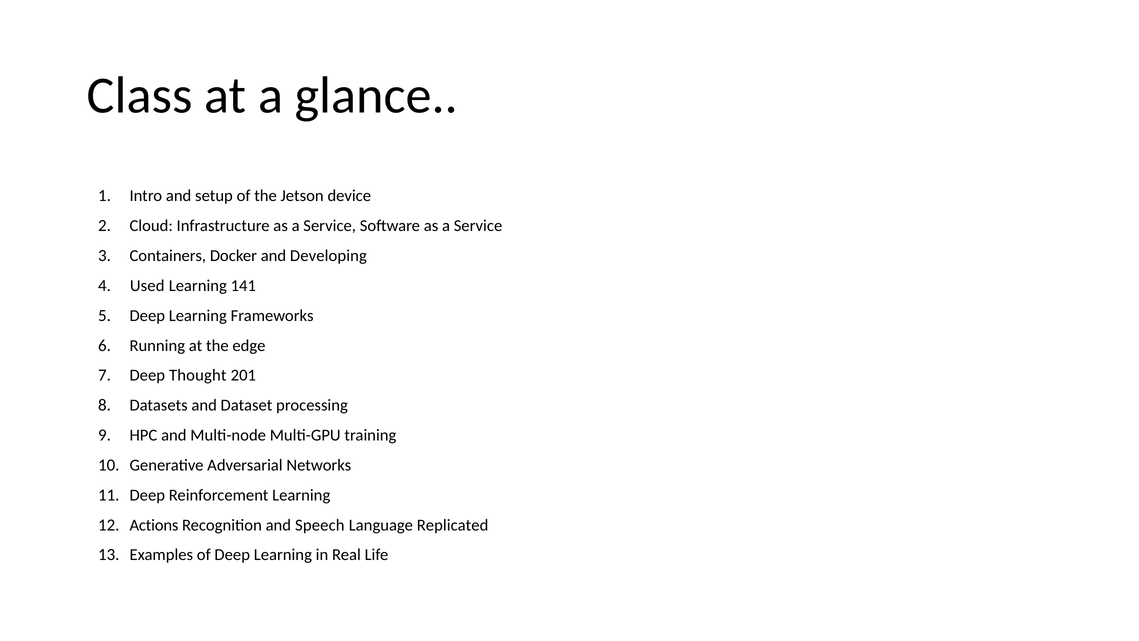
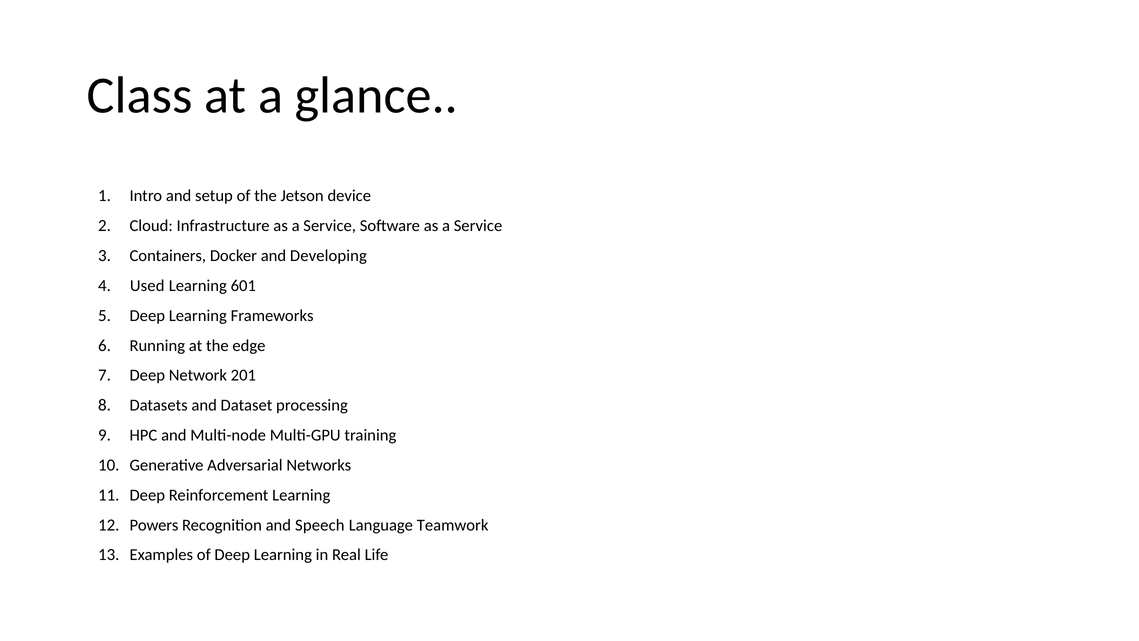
141: 141 -> 601 (243, 286)
Thought: Thought -> Network (198, 375)
Actions: Actions -> Powers (154, 525)
Replicated: Replicated -> Teamwork (453, 525)
